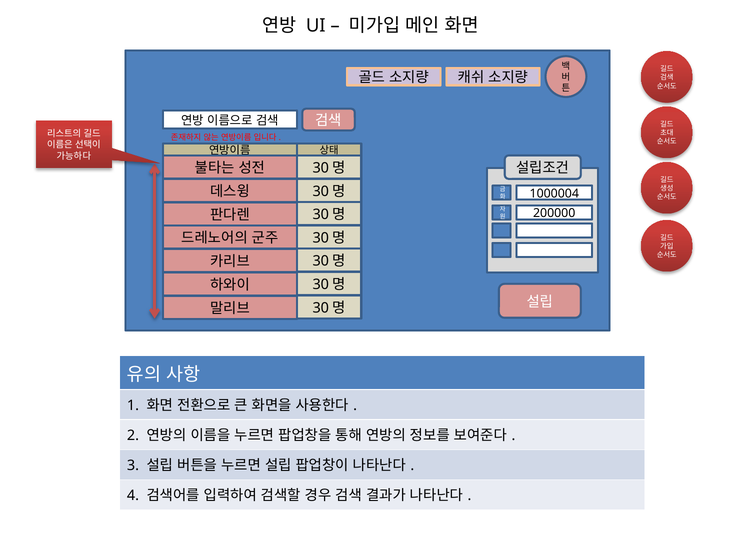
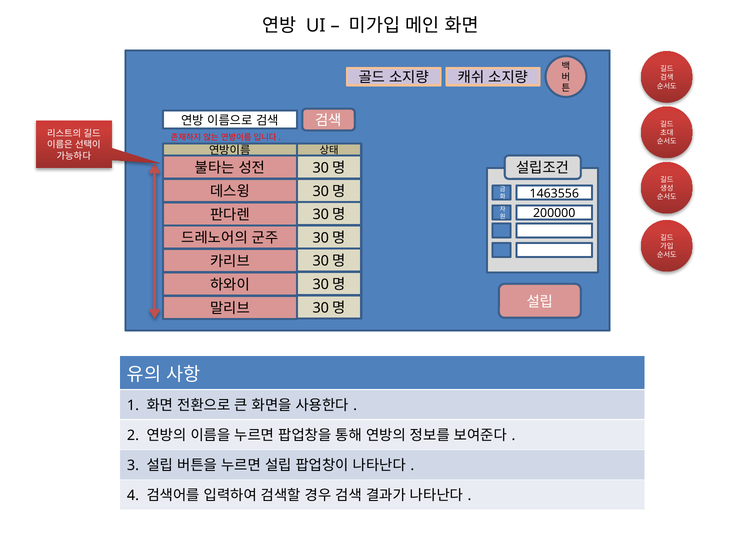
1000004: 1000004 -> 1463556 (554, 193)
